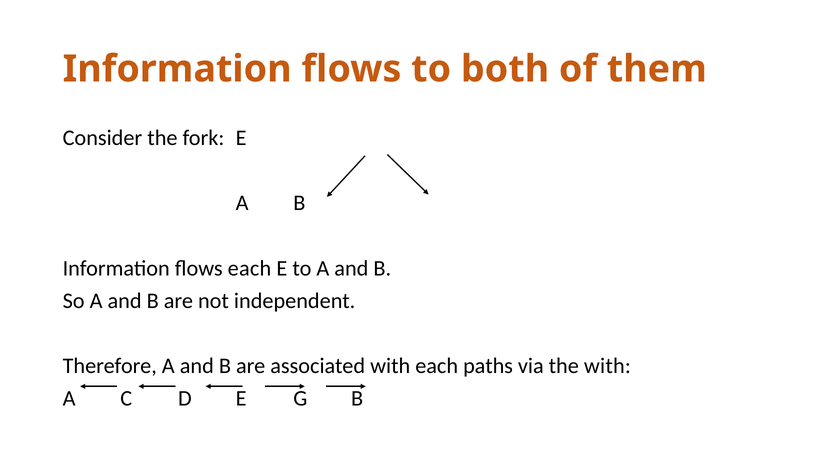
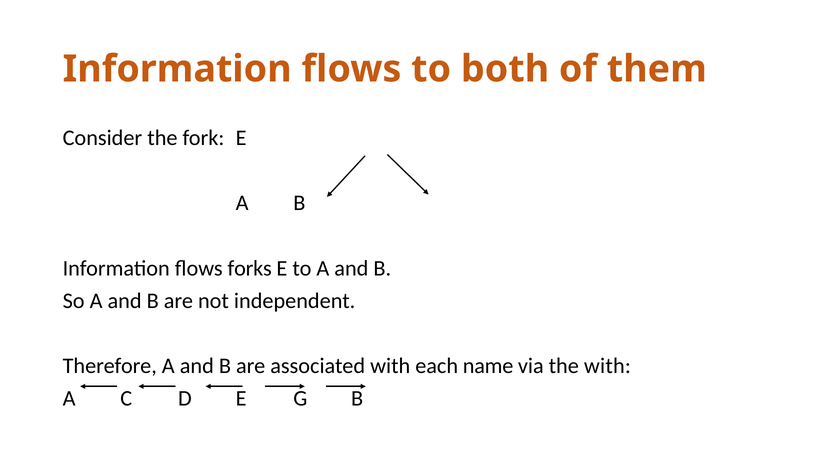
flows each: each -> forks (250, 268)
paths: paths -> name (488, 366)
